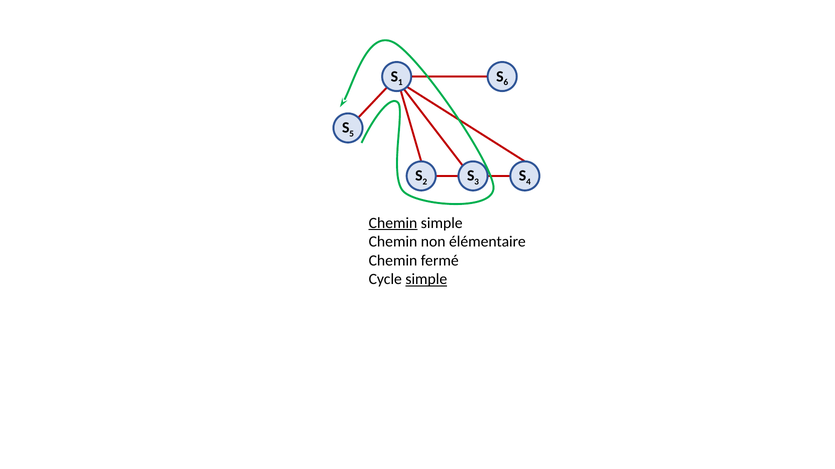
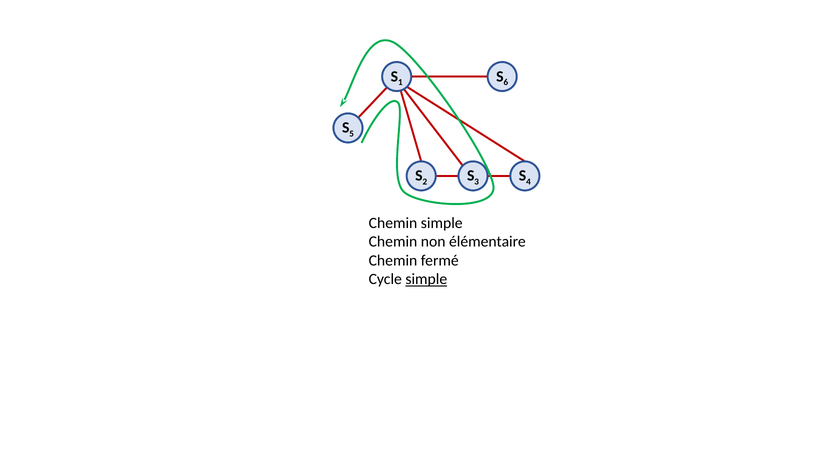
Chemin underline: present -> none (393, 223)
